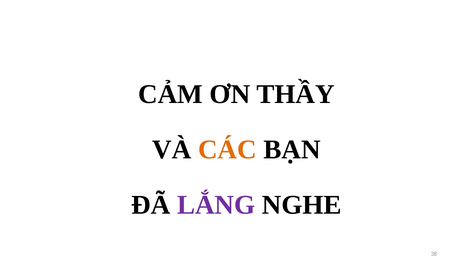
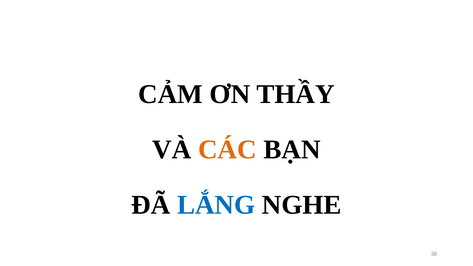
LẮNG colour: purple -> blue (216, 205)
